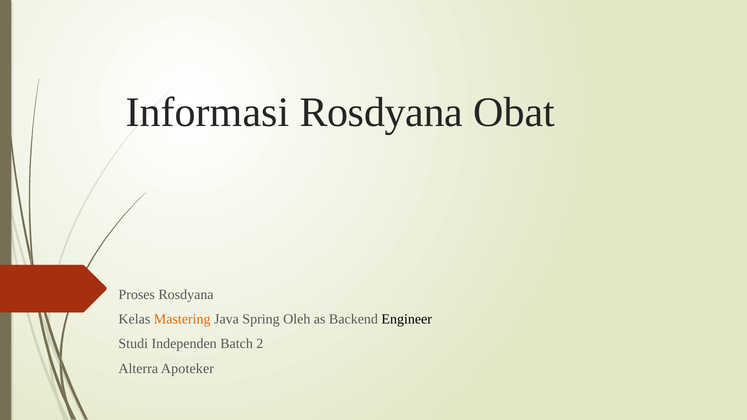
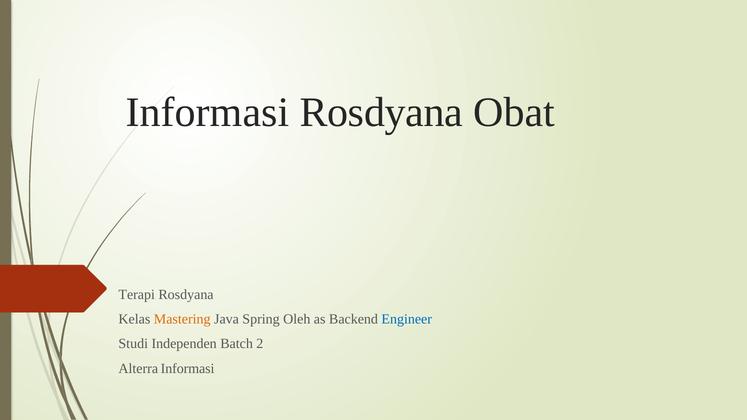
Proses: Proses -> Terapi (137, 295)
Engineer colour: black -> blue (407, 319)
Alterra Apoteker: Apoteker -> Informasi (188, 369)
